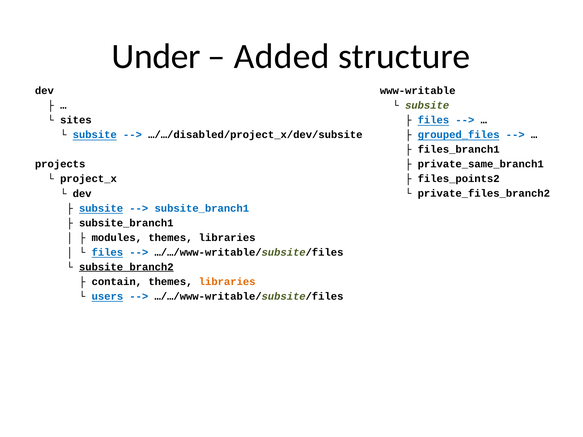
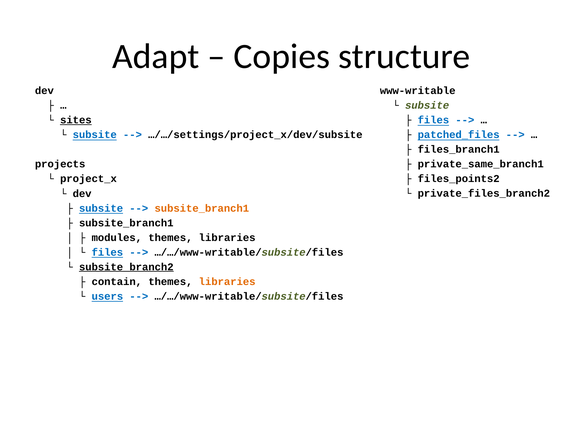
Under: Under -> Adapt (156, 56)
Added: Added -> Copies (282, 56)
sites underline: none -> present (76, 120)
grouped_files: grouped_files -> patched_files (459, 135)
…/…/disabled/project_x/dev/subsite: …/…/disabled/project_x/dev/subsite -> …/…/settings/project_x/dev/subsite (255, 135)
subsite_branch1 colour: blue -> orange (202, 208)
